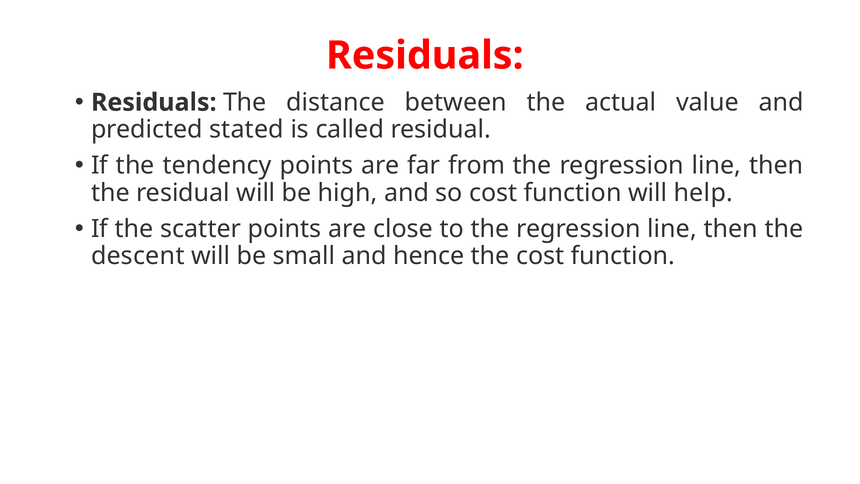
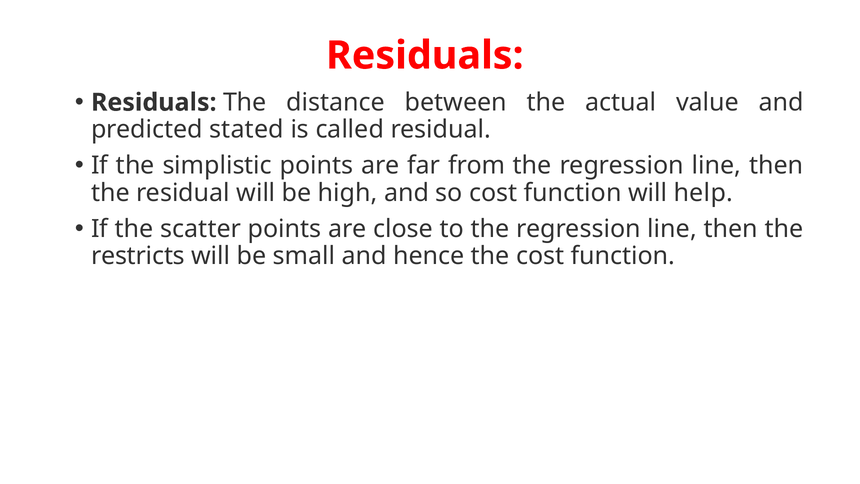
tendency: tendency -> simplistic (217, 166)
descent: descent -> restricts (138, 256)
